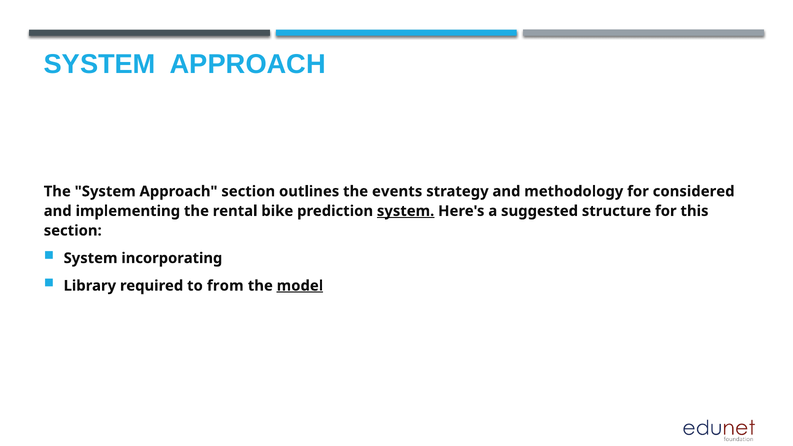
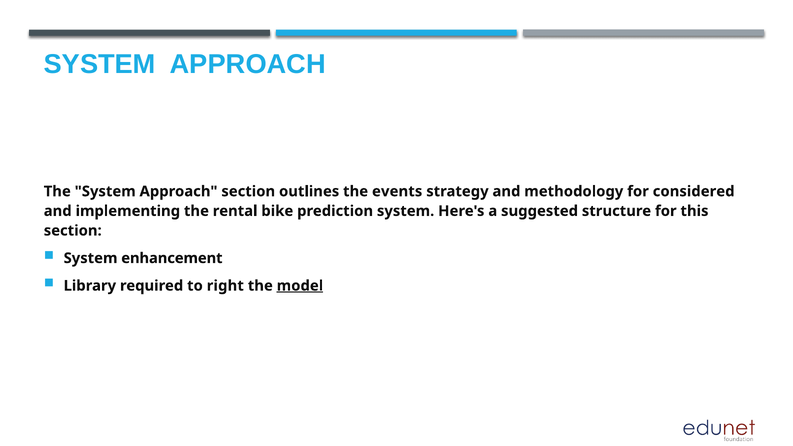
system underline: present -> none (406, 211)
incorporating: incorporating -> enhancement (172, 258)
from: from -> right (225, 286)
